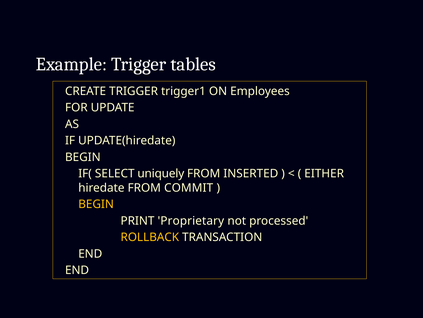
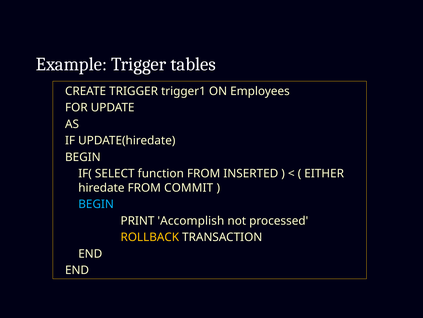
uniquely: uniquely -> function (161, 173)
BEGIN colour: yellow -> light blue (96, 204)
Proprietary: Proprietary -> Accomplish (191, 220)
